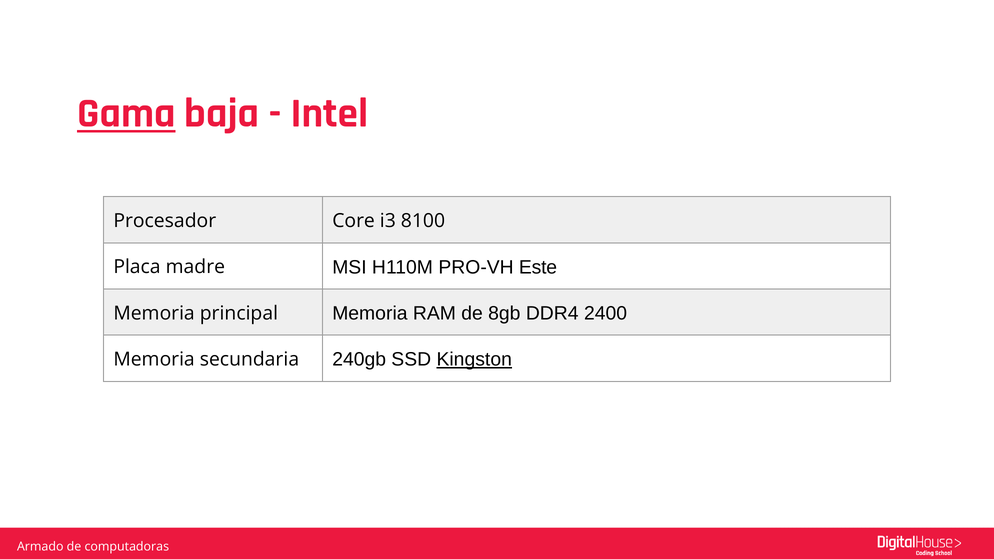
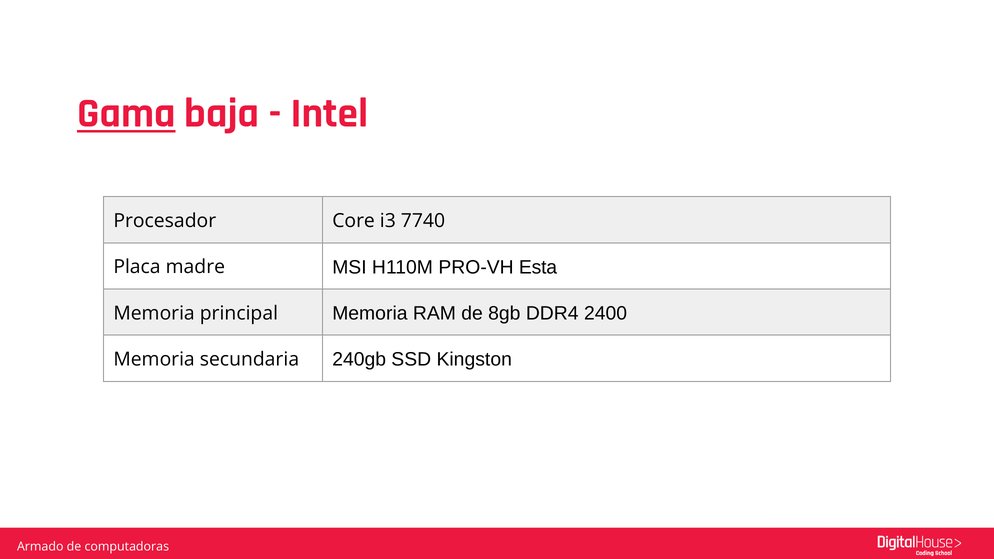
8100: 8100 -> 7740 (423, 221)
Este: Este -> Esta (538, 267)
Kingston underline: present -> none (474, 360)
